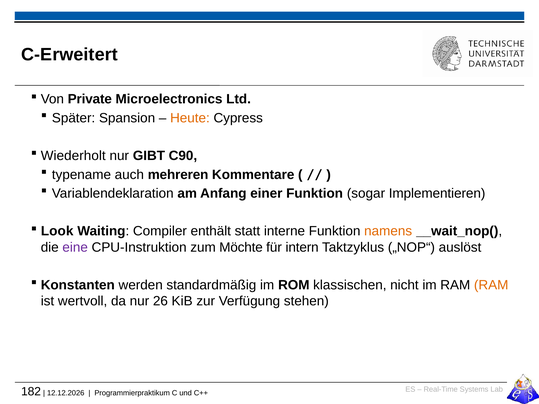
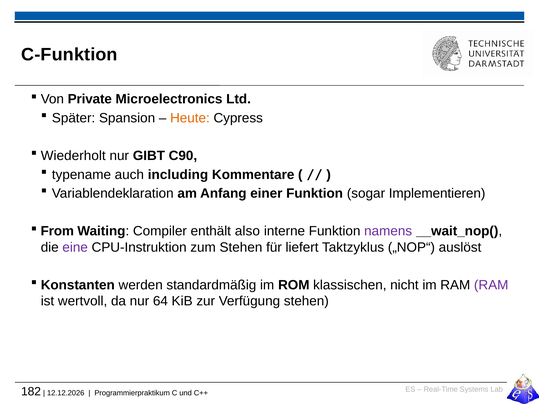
C-Erweitert: C-Erweitert -> C-Funktion (69, 55)
mehreren: mehreren -> including (178, 175)
Look: Look -> From (57, 231)
statt: statt -> also (247, 231)
namens colour: orange -> purple (388, 231)
zum Möchte: Möchte -> Stehen (241, 247)
intern: intern -> liefert (302, 247)
RAM colour: orange -> purple (491, 285)
26: 26 -> 64 (160, 301)
